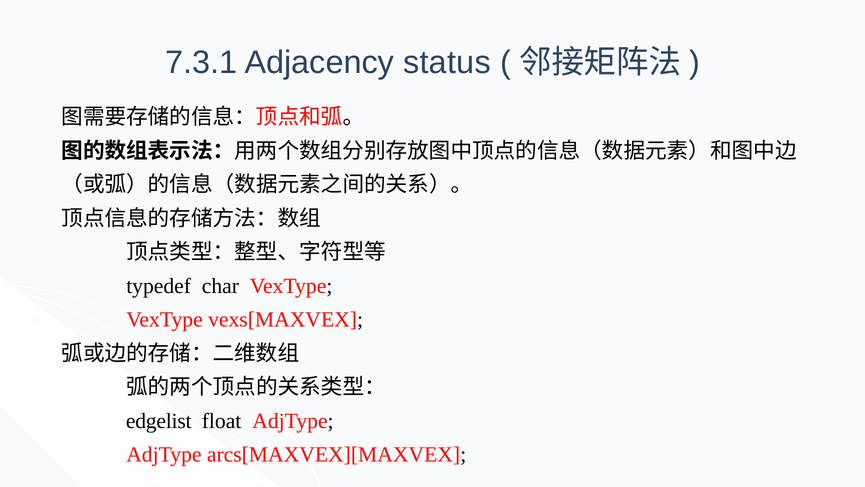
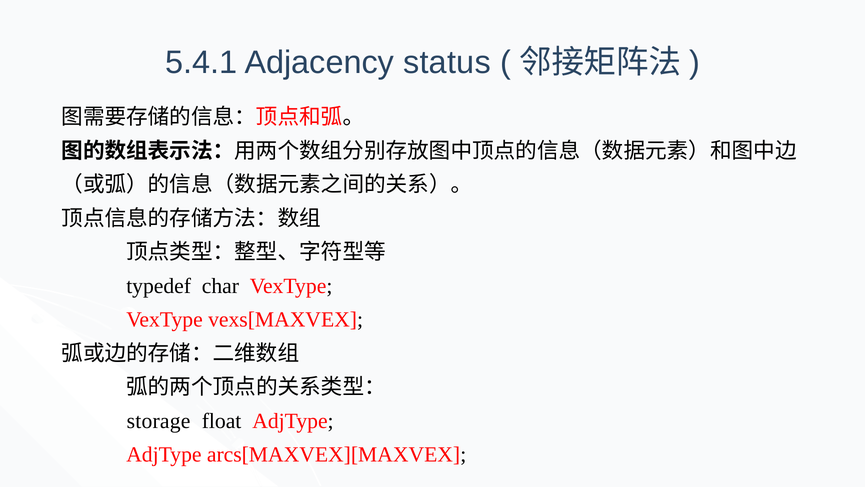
7.3.1: 7.3.1 -> 5.4.1 (201, 62)
edgelist: edgelist -> storage (159, 421)
